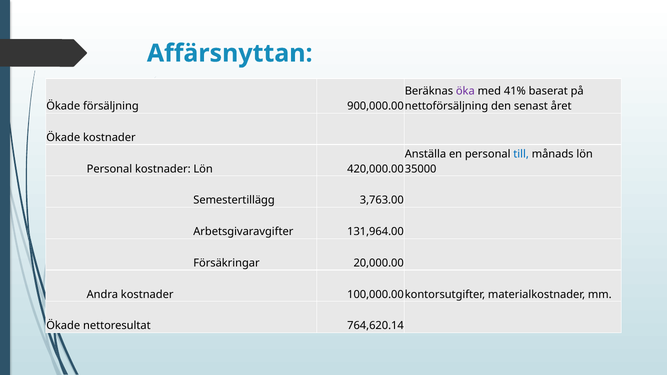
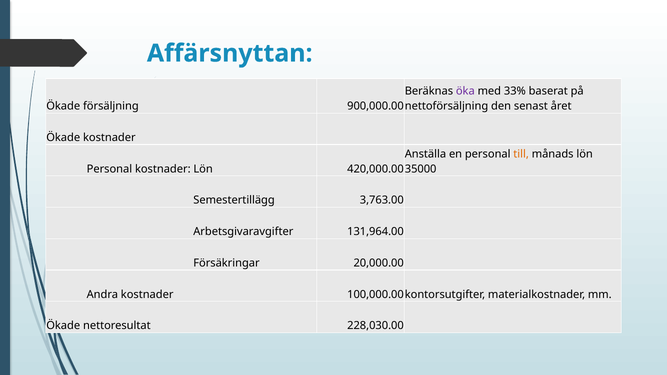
41%: 41% -> 33% (515, 91)
till colour: blue -> orange (521, 154)
764,620.14: 764,620.14 -> 228,030.00 (375, 326)
